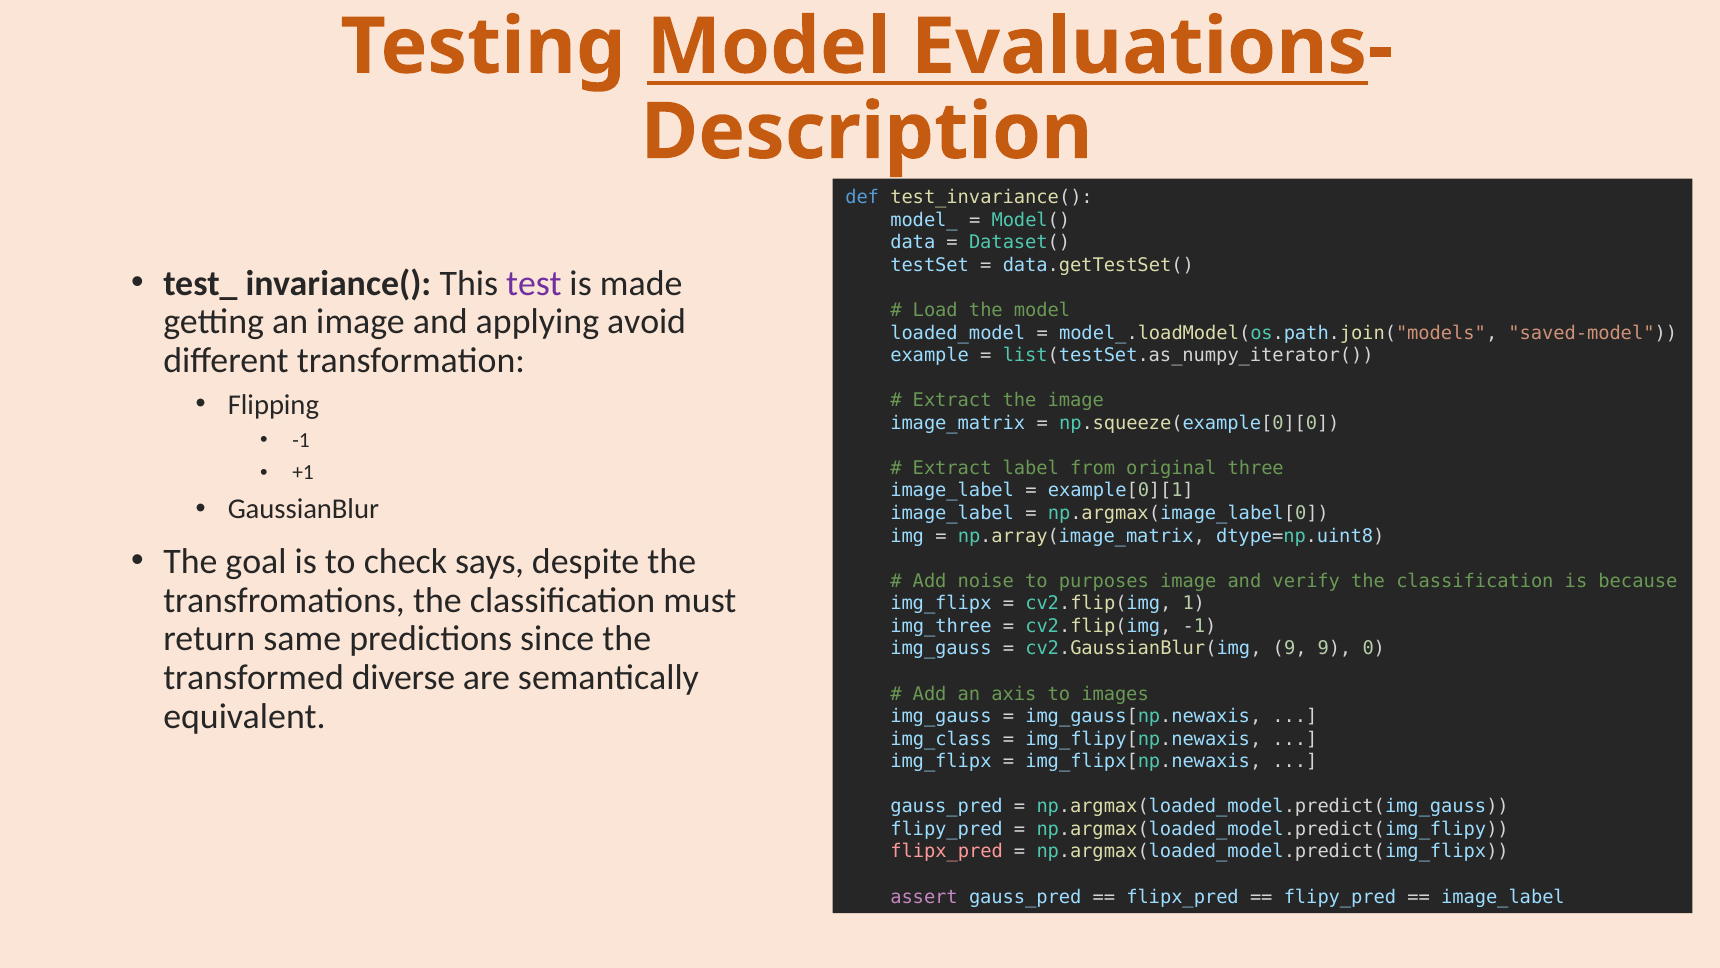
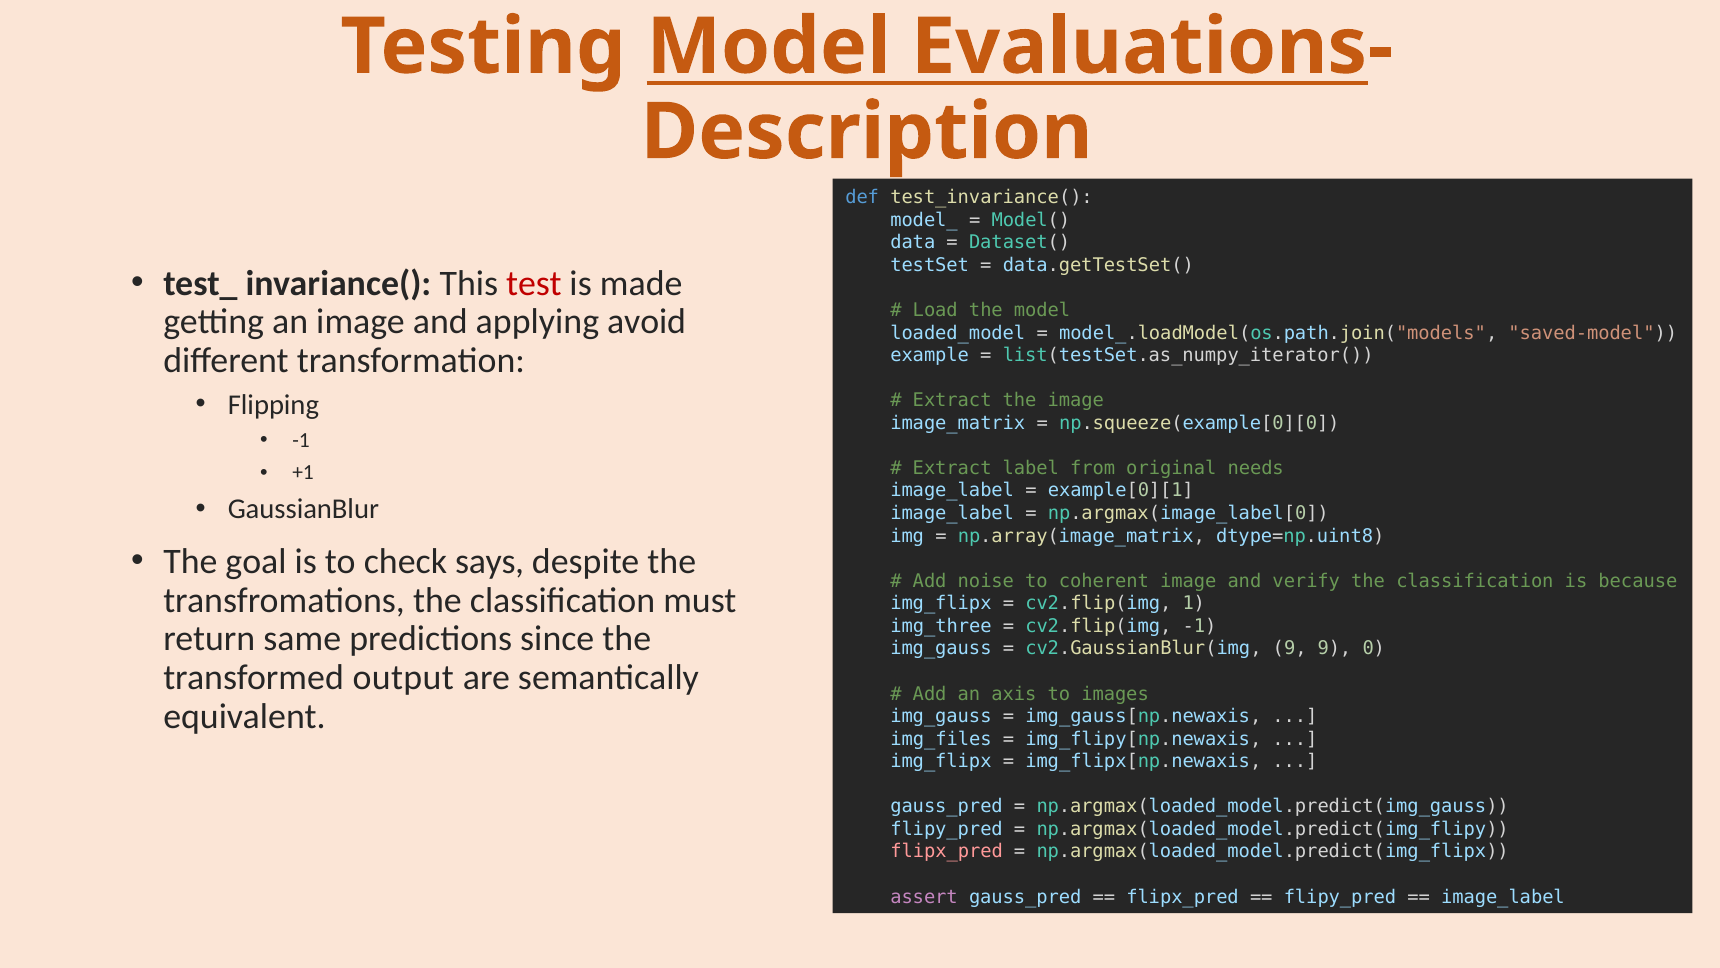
test colour: purple -> red (534, 283)
three: three -> needs (1256, 468)
purposes: purposes -> coherent (1104, 581)
diverse: diverse -> output (403, 678)
img_class: img_class -> img_files (941, 739)
